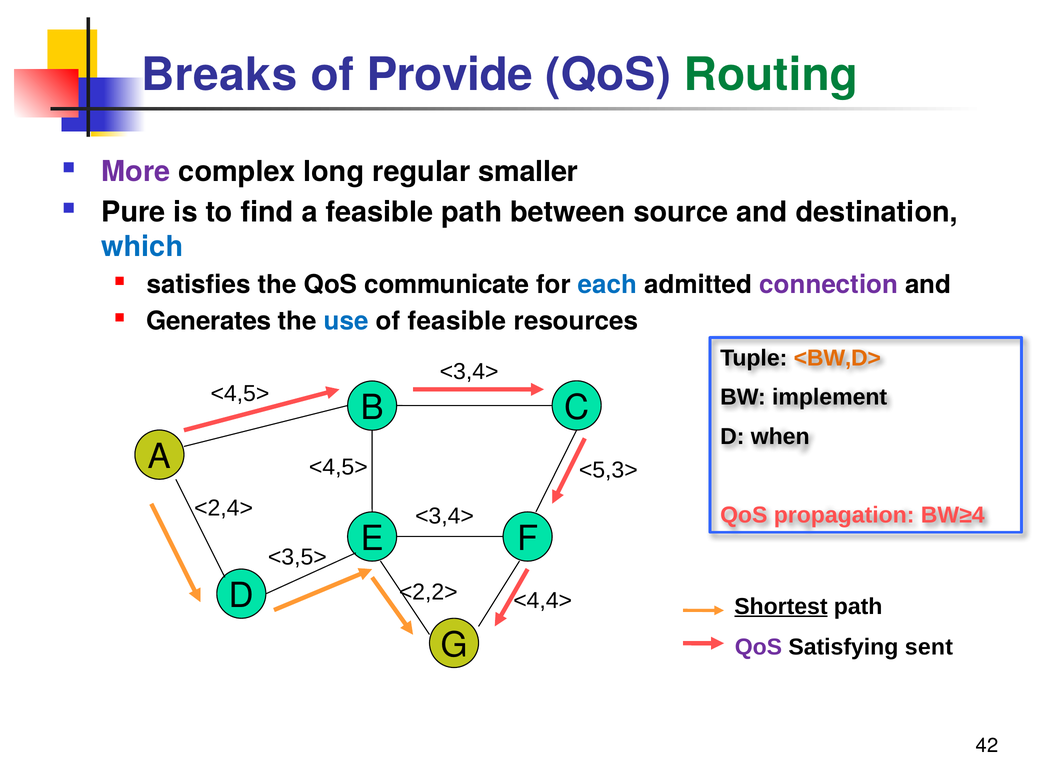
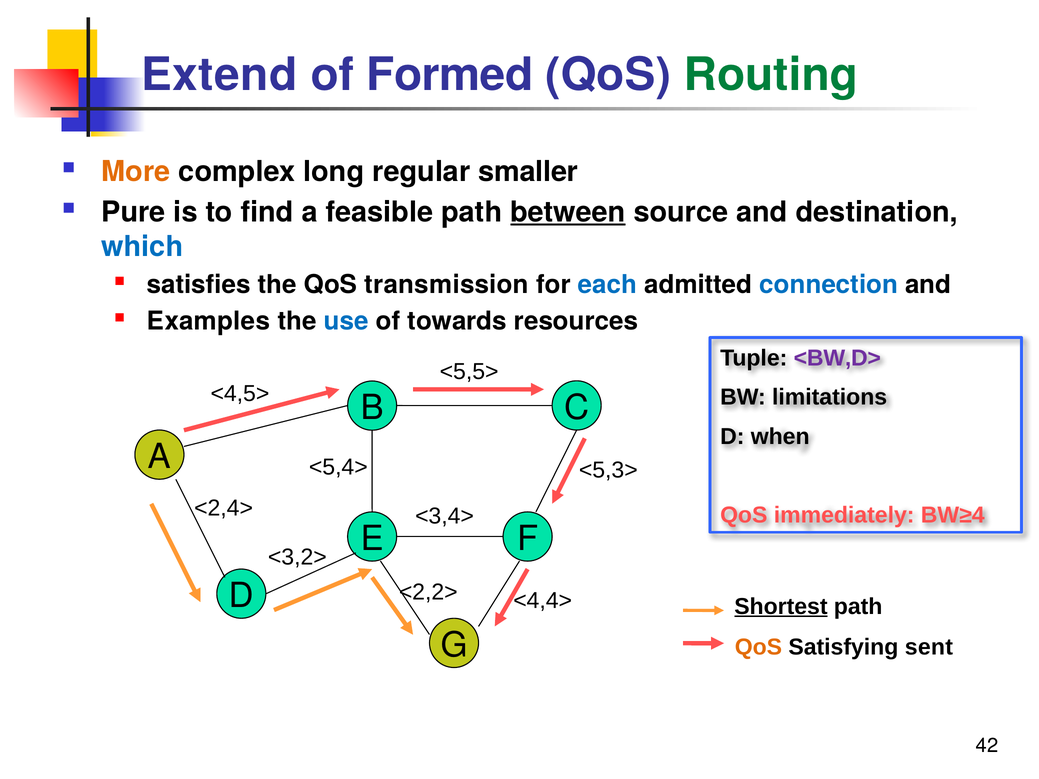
Breaks: Breaks -> Extend (219, 75)
Provide: Provide -> Formed (450, 75)
More colour: purple -> orange (136, 172)
between underline: none -> present (568, 212)
communicate: communicate -> transmission (447, 285)
connection colour: purple -> blue (829, 285)
Generates: Generates -> Examples (209, 321)
of feasible: feasible -> towards (457, 321)
<BW,D> colour: orange -> purple (837, 358)
<3,4>: <3,4> -> <5,5> (469, 372)
implement: implement -> limitations (830, 397)
<4,5>: <4,5> -> <5,4> (338, 467)
propagation: propagation -> immediately (844, 515)
<3,5>: <3,5> -> <3,2> (297, 557)
QoS colour: purple -> orange (758, 648)
